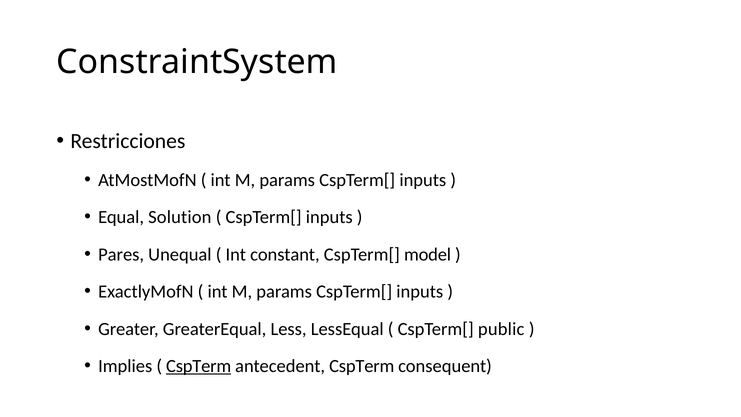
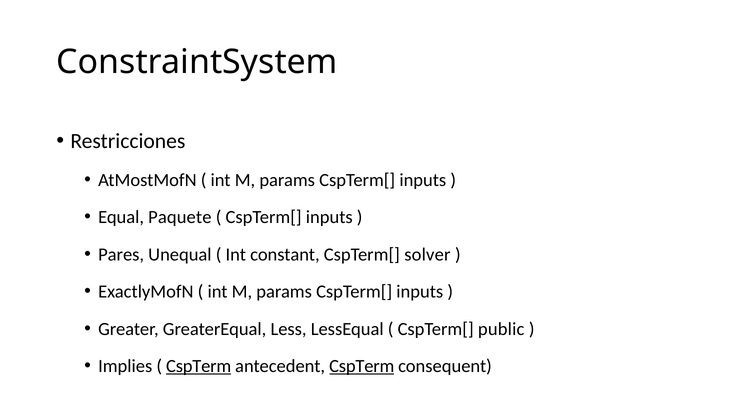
Solution: Solution -> Paquete (180, 217)
model: model -> solver (427, 254)
CspTerm underline: none -> present (362, 366)
